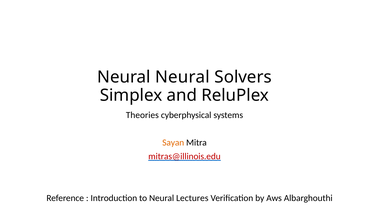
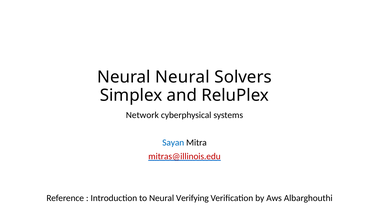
Theories: Theories -> Network (142, 115)
Sayan colour: orange -> blue (173, 143)
Lectures: Lectures -> Verifying (192, 199)
